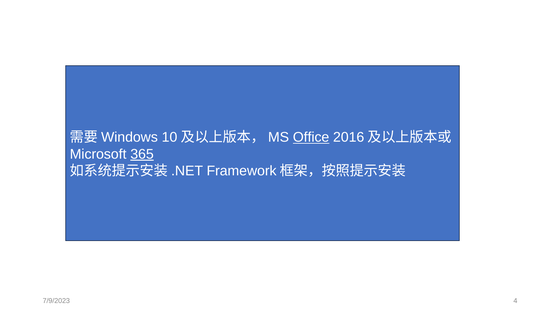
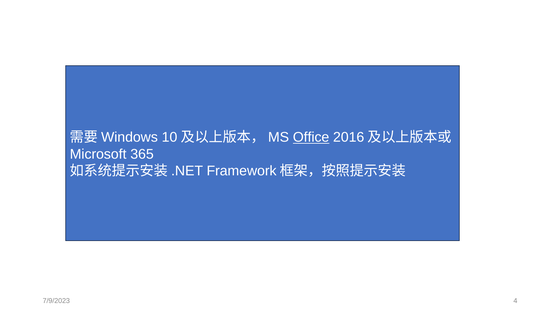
365 underline: present -> none (142, 154)
